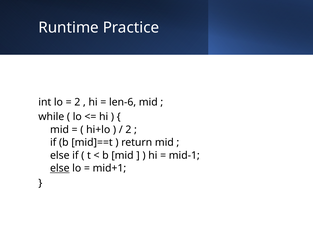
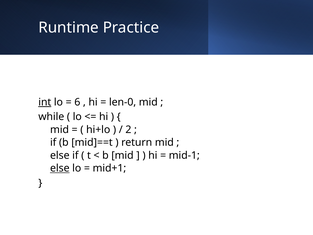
int underline: none -> present (45, 102)
2: 2 -> 6 (77, 102)
len-6: len-6 -> len-0 (123, 102)
